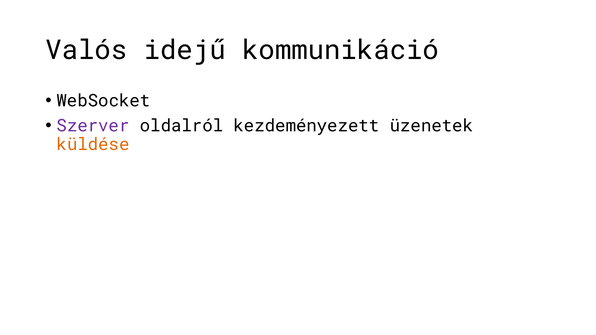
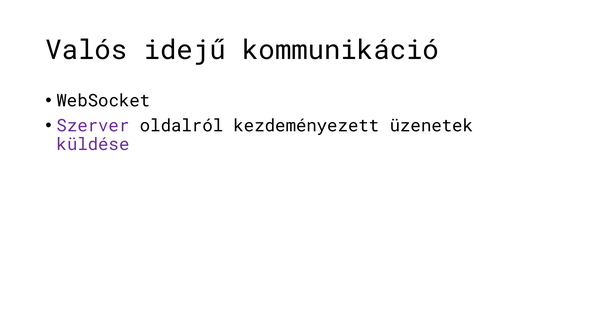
küldése colour: orange -> purple (93, 145)
